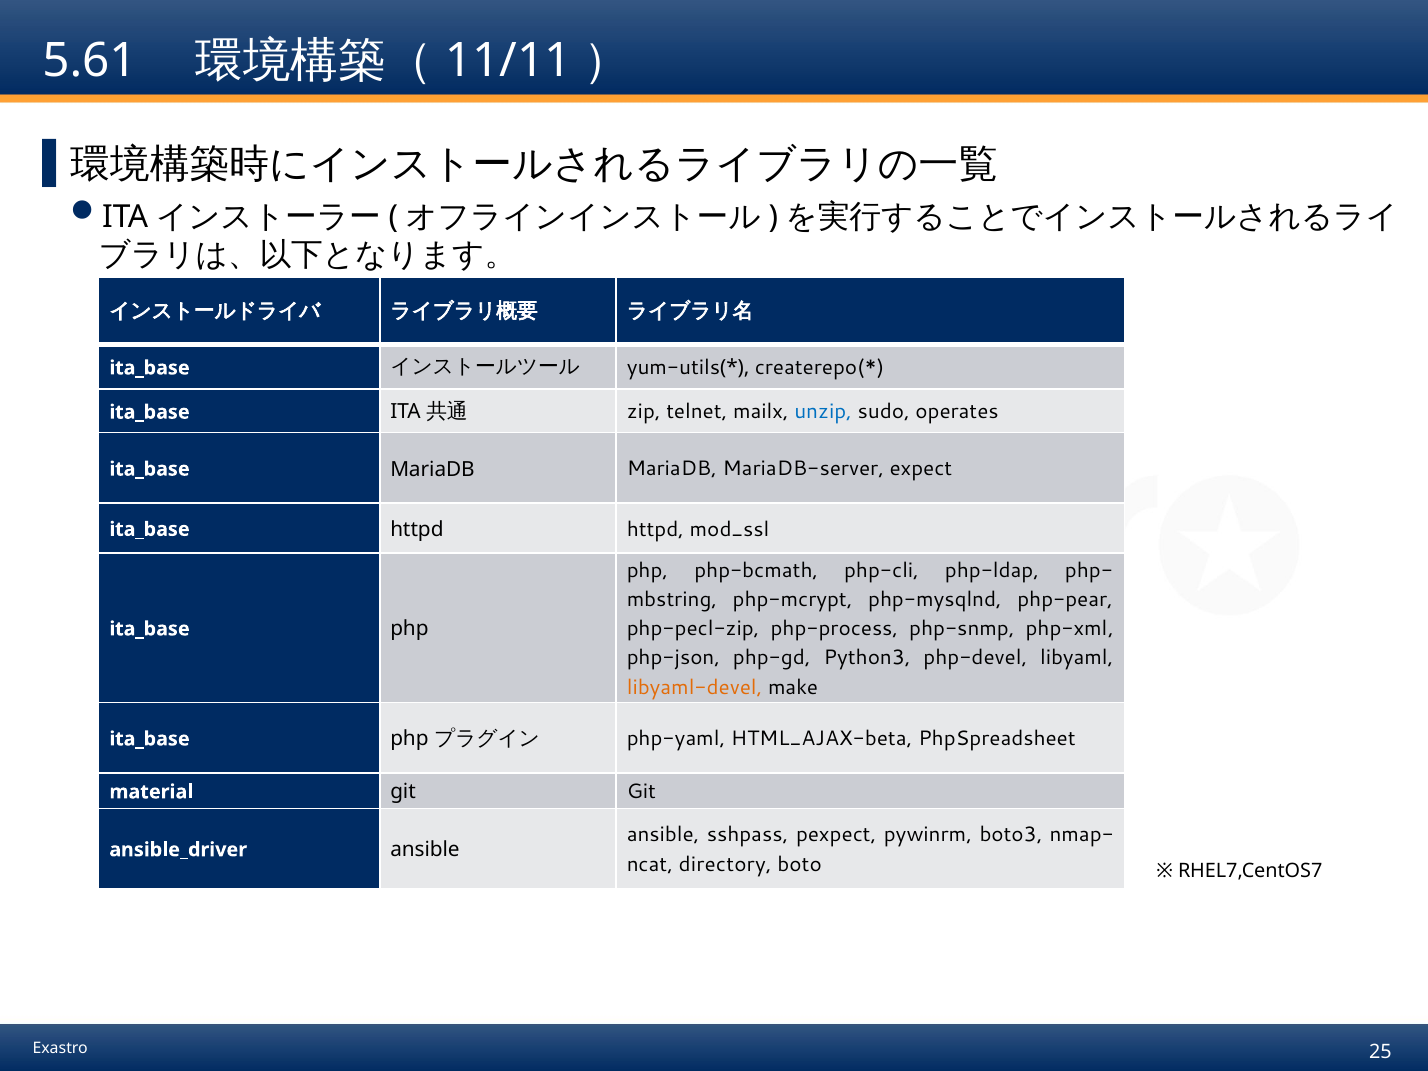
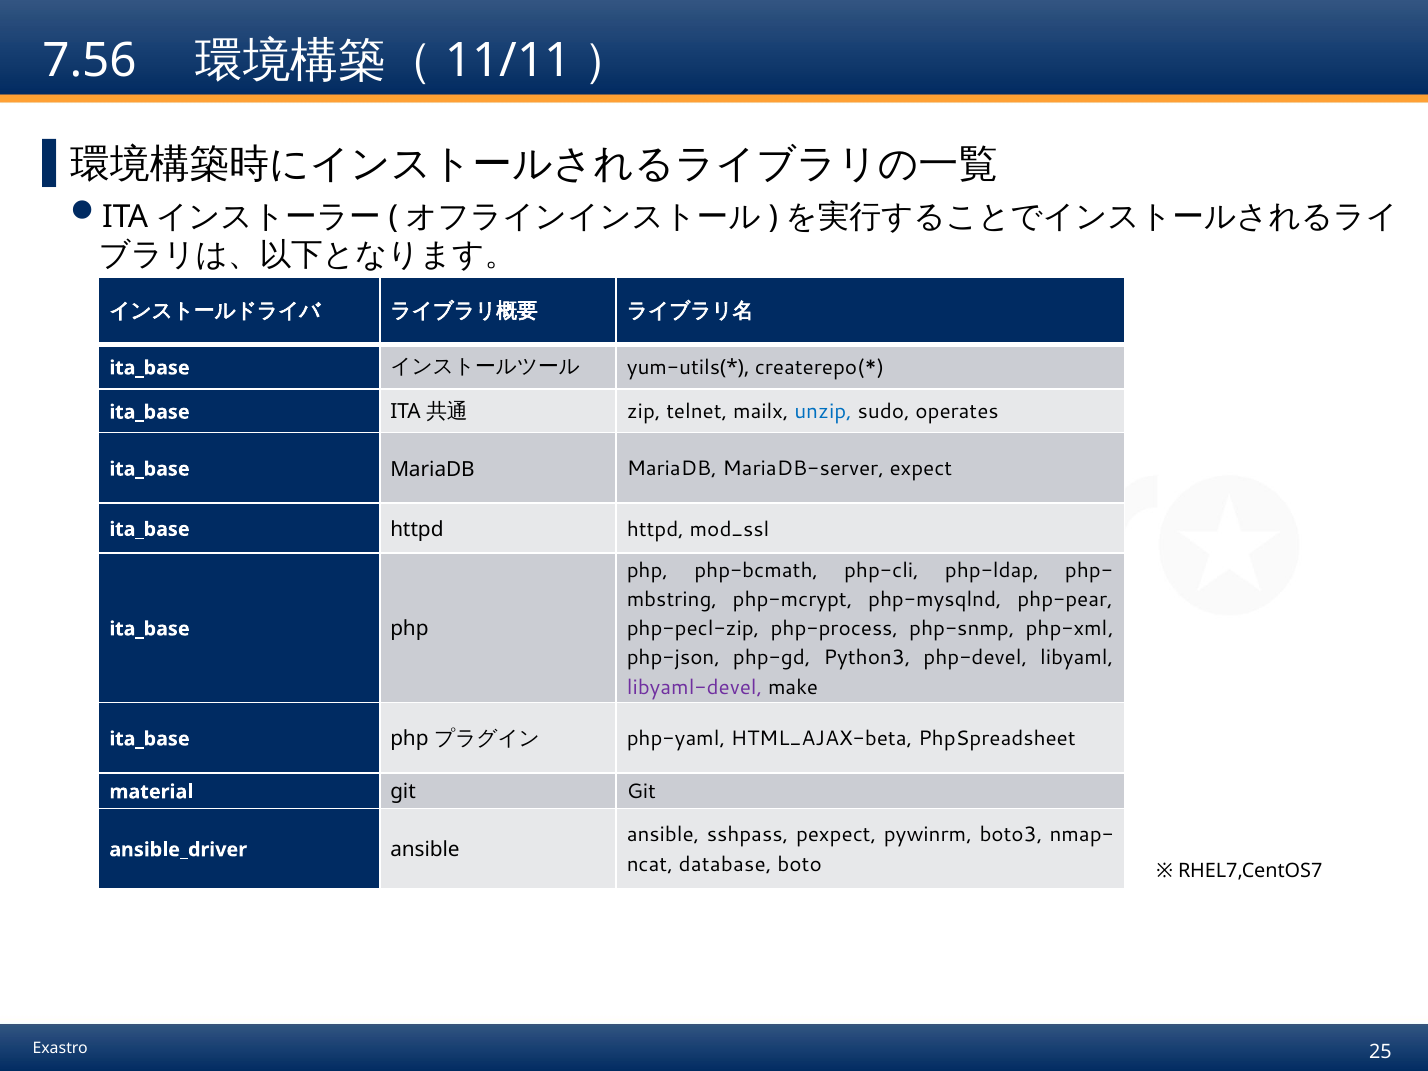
5.61: 5.61 -> 7.56 (89, 61)
libyaml-devel colour: orange -> purple (695, 687)
directory: directory -> database (725, 864)
